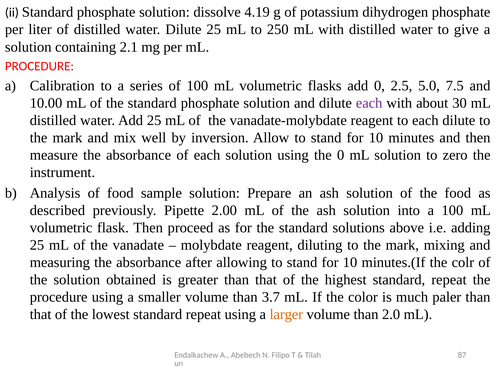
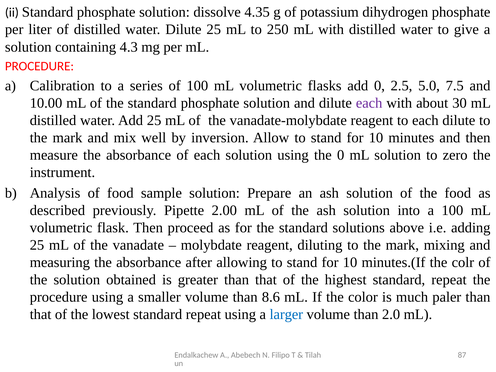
4.19: 4.19 -> 4.35 (257, 12)
2.1: 2.1 -> 4.3 (129, 47)
3.7: 3.7 -> 8.6 (271, 297)
larger colour: orange -> blue (286, 314)
